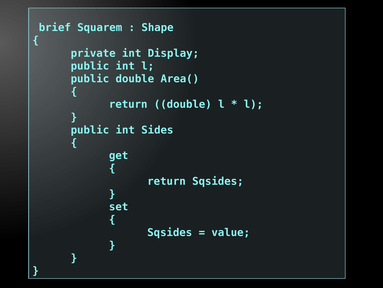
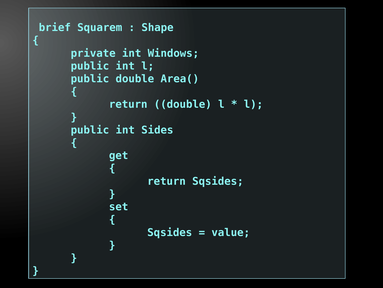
Display: Display -> Windows (173, 53)
